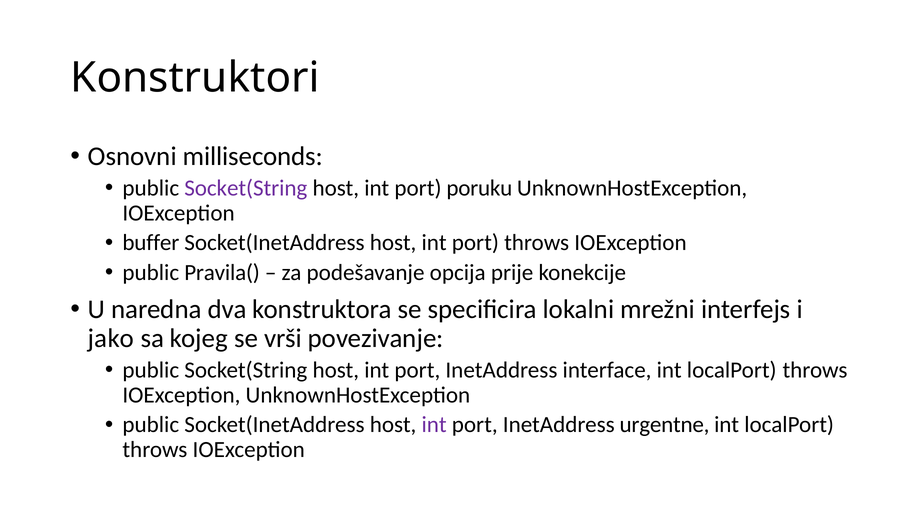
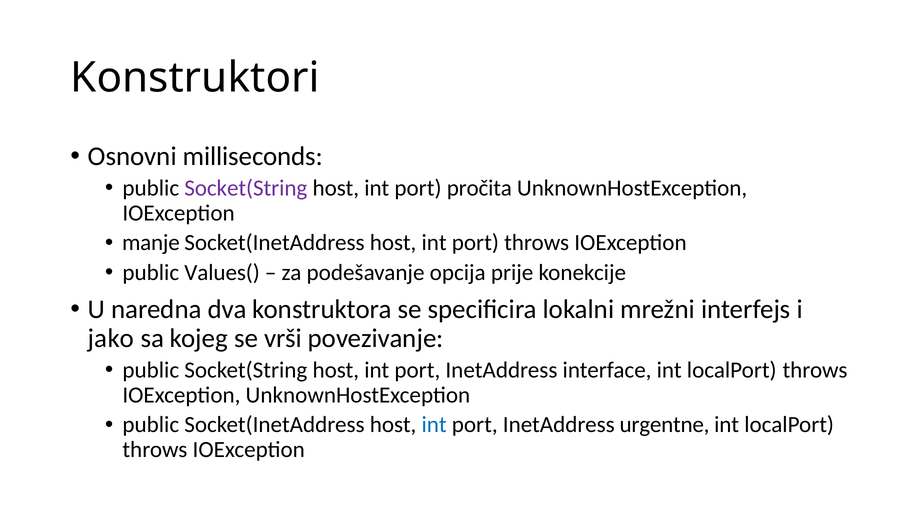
poruku: poruku -> pročita (479, 188)
buffer: buffer -> manje (151, 243)
Pravila(: Pravila( -> Values( (222, 272)
int colour: purple -> blue (434, 425)
